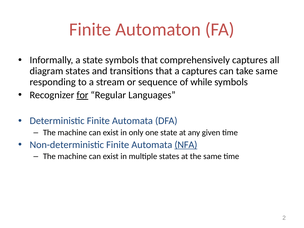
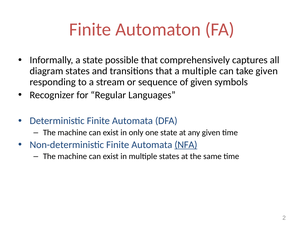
state symbols: symbols -> possible (122, 60)
a captures: captures -> multiple (199, 71)
take same: same -> given (267, 71)
of while: while -> given (201, 82)
for underline: present -> none (82, 95)
